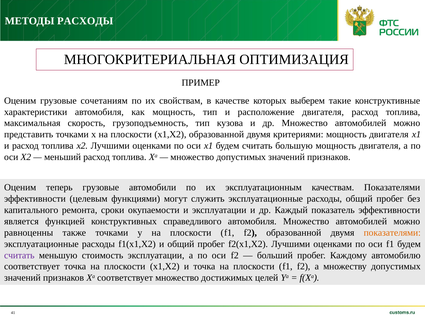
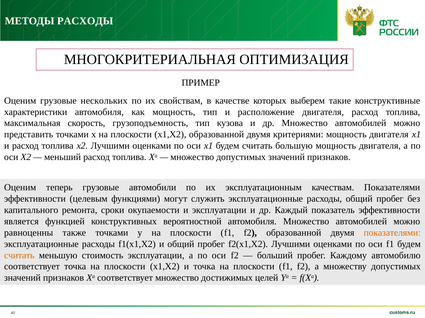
сочетаниям: сочетаниям -> нескольких (104, 101)
справедливого: справедливого -> вероятностной (192, 222)
считать colour: purple -> orange (19, 256)
